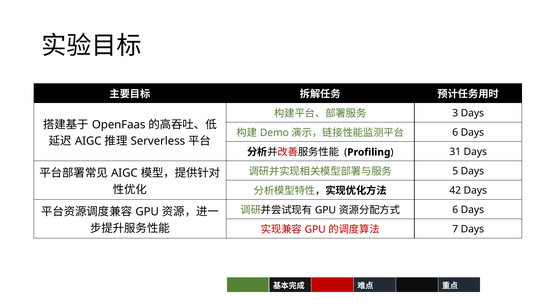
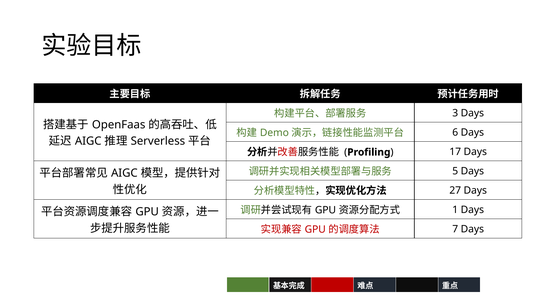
31: 31 -> 17 (455, 151)
42: 42 -> 27 (455, 190)
6: 6 -> 1 (455, 209)
